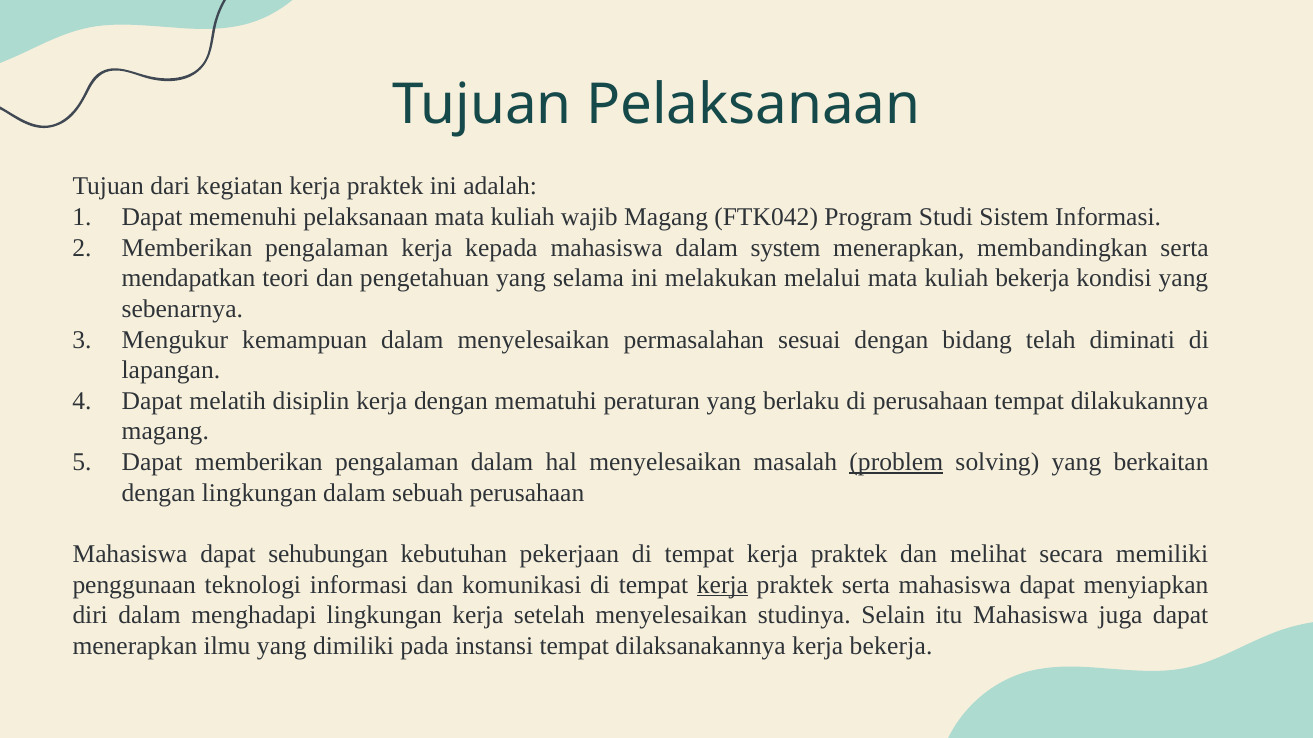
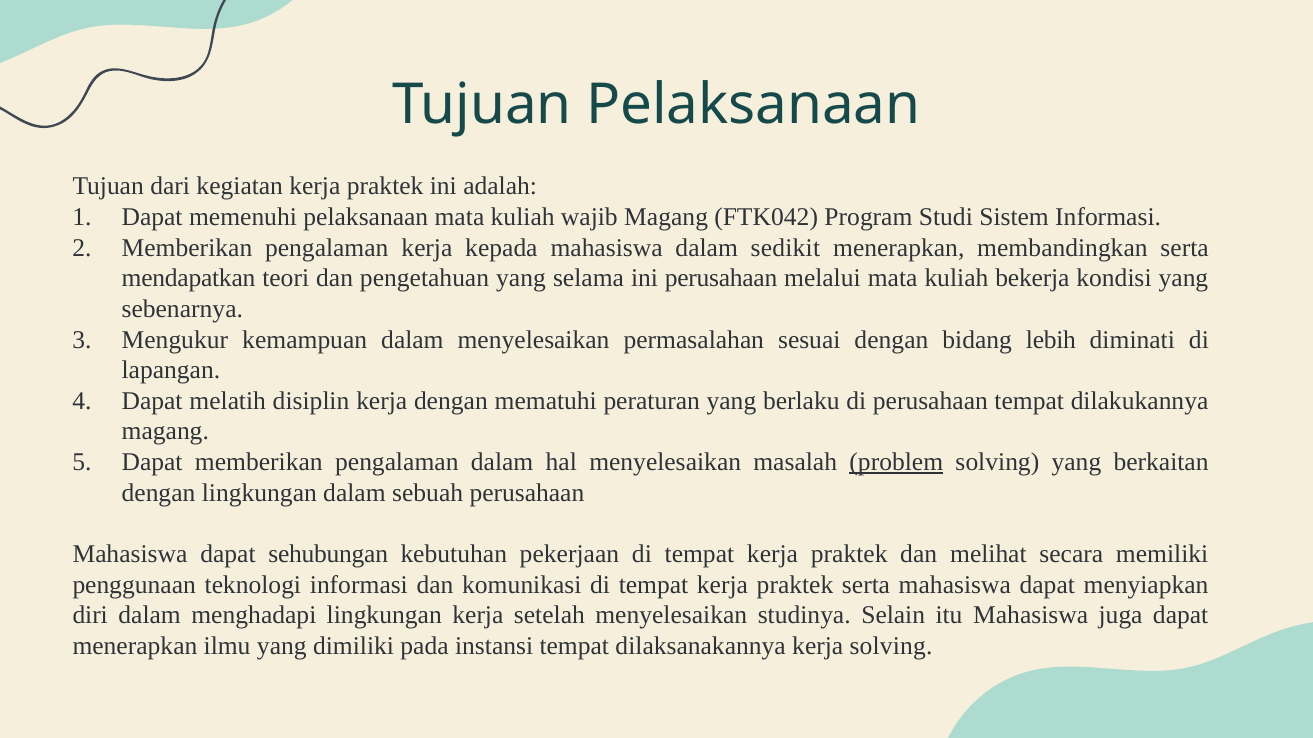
system: system -> sedikit (785, 248)
ini melakukan: melakukan -> perusahaan (721, 279)
telah: telah -> lebih (1051, 340)
kerja underline: present -> none (722, 585)
kerja bekerja: bekerja -> solving (891, 646)
